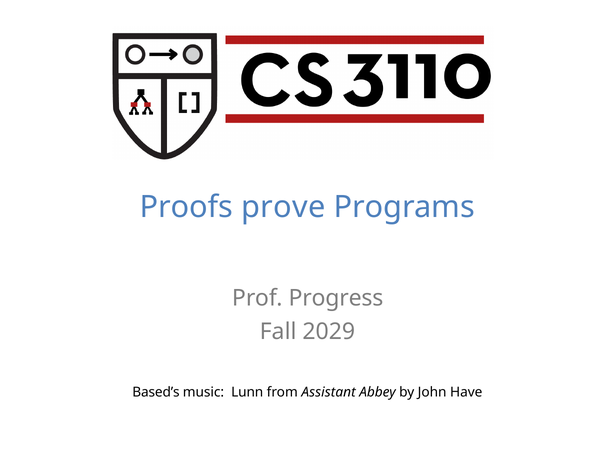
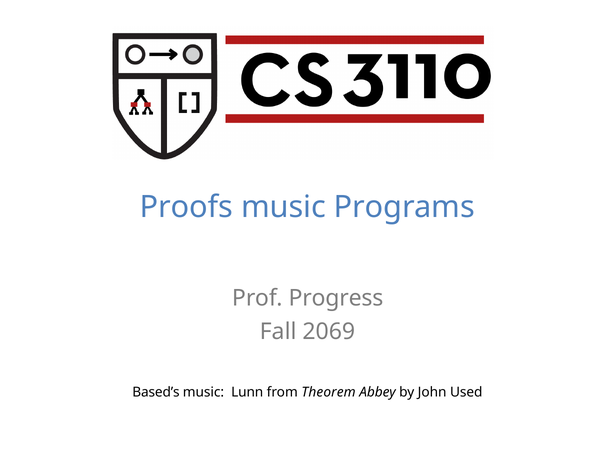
Proofs prove: prove -> music (284, 207)
2029: 2029 -> 2069 (329, 331)
Assistant: Assistant -> Theorem (329, 392)
Have: Have -> Used (466, 392)
